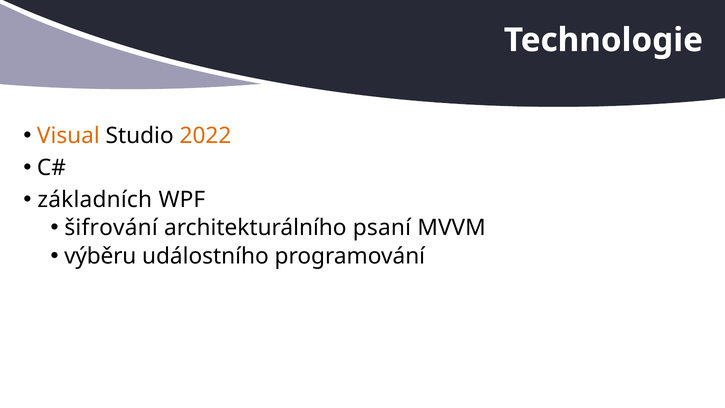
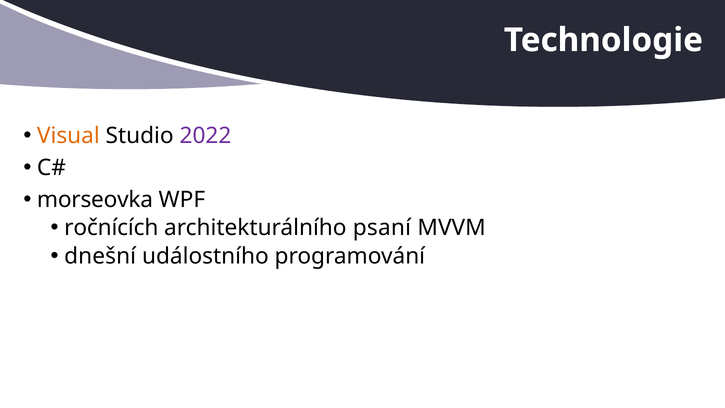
2022 colour: orange -> purple (205, 135)
základních: základních -> morseovka (95, 200)
šifrování: šifrování -> ročnících (111, 228)
výběru: výběru -> dnešní (100, 256)
